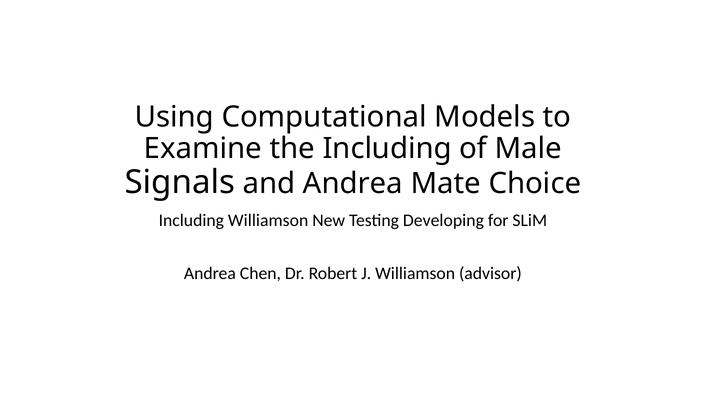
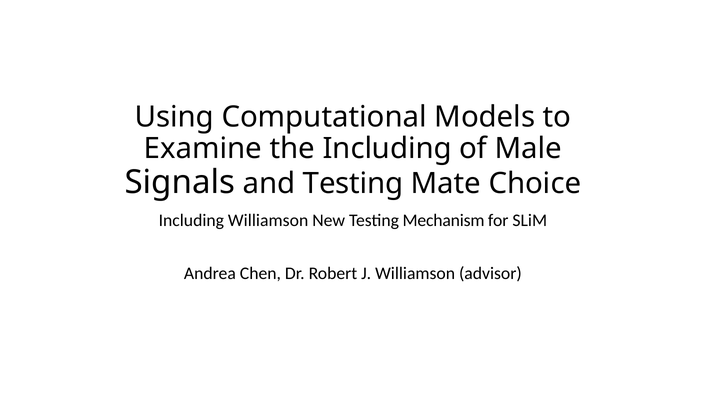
and Andrea: Andrea -> Testing (353, 184)
Developing: Developing -> Mechanism (444, 221)
